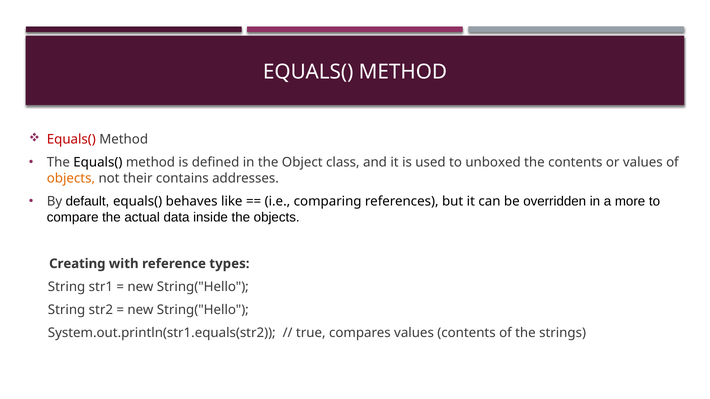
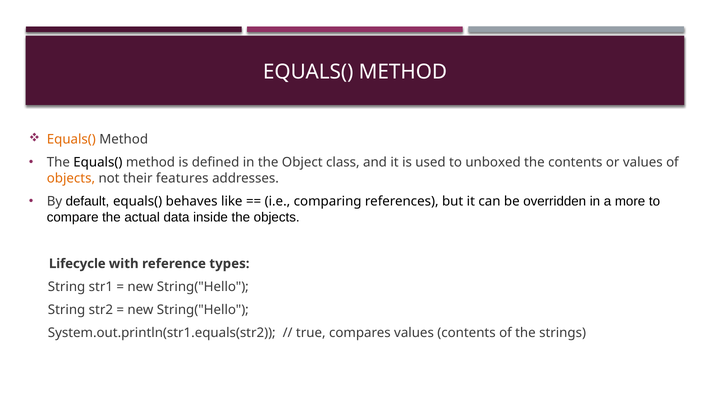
Equals( colour: red -> orange (71, 140)
contains: contains -> features (182, 179)
Creating: Creating -> Lifecycle (77, 264)
